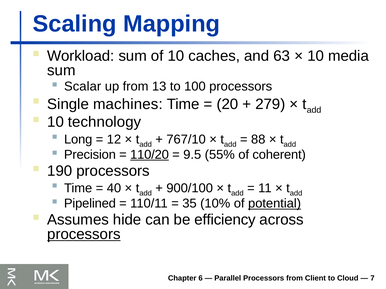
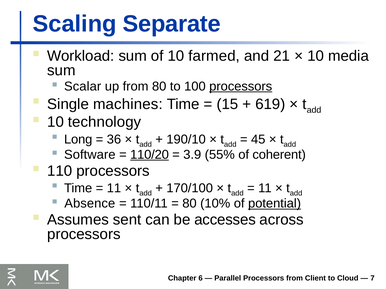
Mapping: Mapping -> Separate (172, 24)
caches: caches -> farmed (214, 56)
63: 63 -> 21 (282, 56)
from 13: 13 -> 80 (159, 86)
processors underline: none -> present (241, 86)
20: 20 -> 15 (227, 104)
279: 279 -> 619 (270, 104)
12: 12 -> 36 (114, 140)
767/10: 767/10 -> 190/10 (186, 140)
88: 88 -> 45 (258, 140)
Precision: Precision -> Software (90, 155)
9.5: 9.5 -> 3.9 (192, 155)
190: 190 -> 110 (60, 171)
40: 40 -> 11 (114, 189)
900/100: 900/100 -> 170/100 (190, 189)
Pipelined: Pipelined -> Absence (90, 204)
35: 35 -> 80 (189, 204)
hide: hide -> sent (127, 220)
efficiency: efficiency -> accesses (225, 220)
processors underline: present -> none (84, 235)
